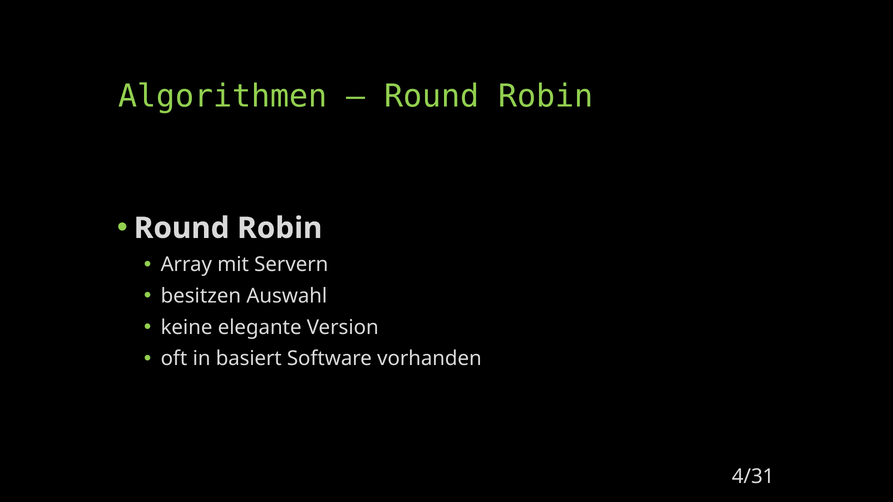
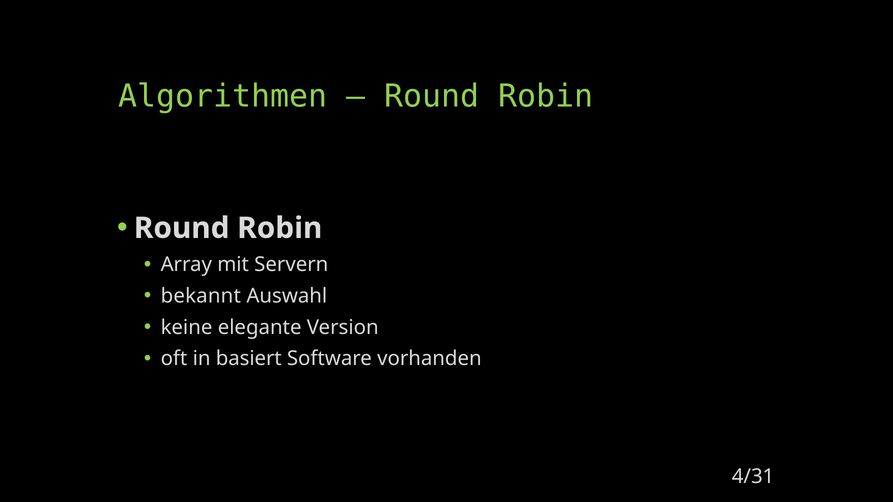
besitzen: besitzen -> bekannt (201, 296)
